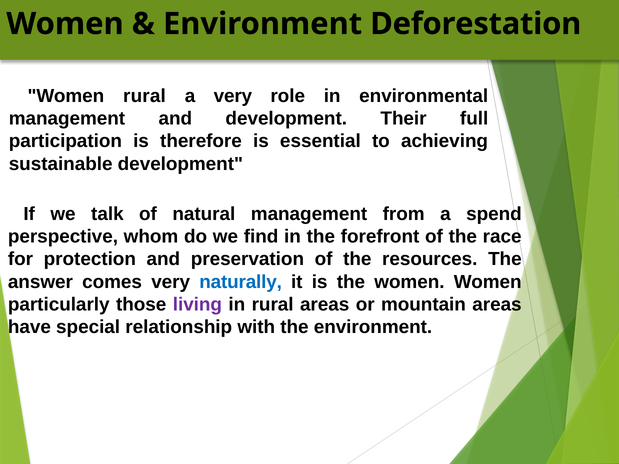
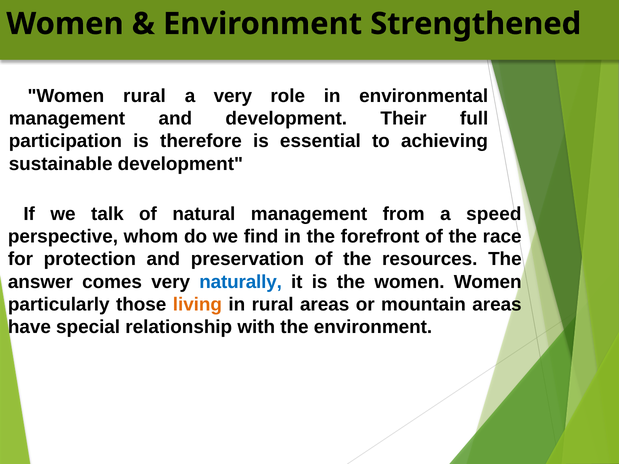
Deforestation: Deforestation -> Strengthened (476, 24)
spend: spend -> speed (494, 214)
living colour: purple -> orange (197, 305)
